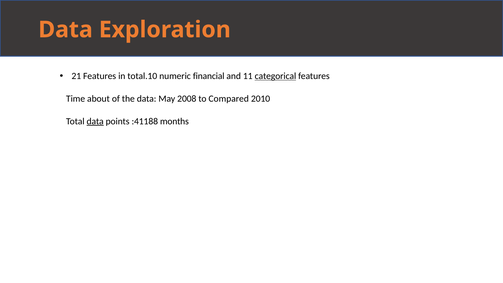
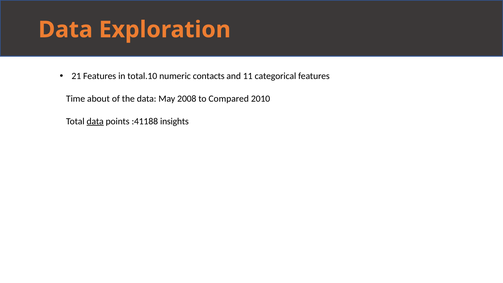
financial: financial -> contacts (209, 76)
categorical underline: present -> none (275, 76)
months: months -> insights (174, 121)
